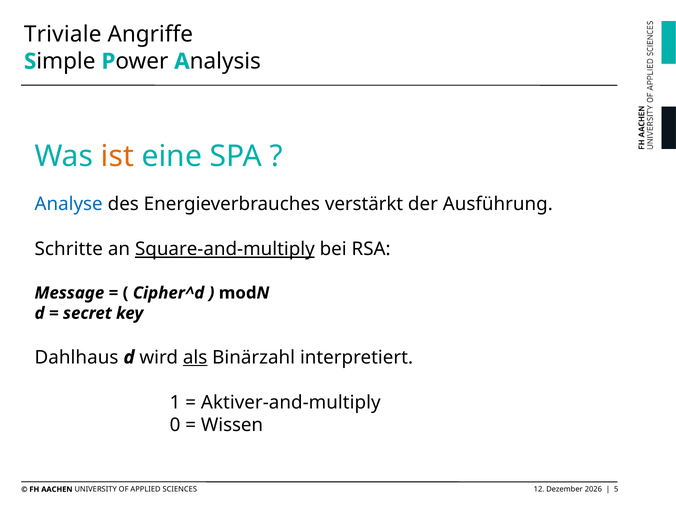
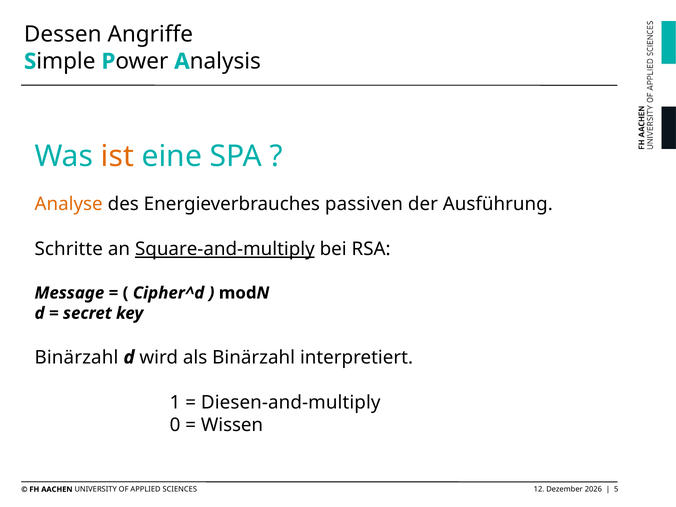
Triviale: Triviale -> Dessen (63, 34)
Analyse colour: blue -> orange (69, 204)
verstärkt: verstärkt -> passiven (364, 204)
Dahlhaus: Dahlhaus -> Binärzahl (76, 357)
als underline: present -> none (195, 357)
Aktiver-and-multiply: Aktiver-and-multiply -> Diesen-and-multiply (291, 402)
